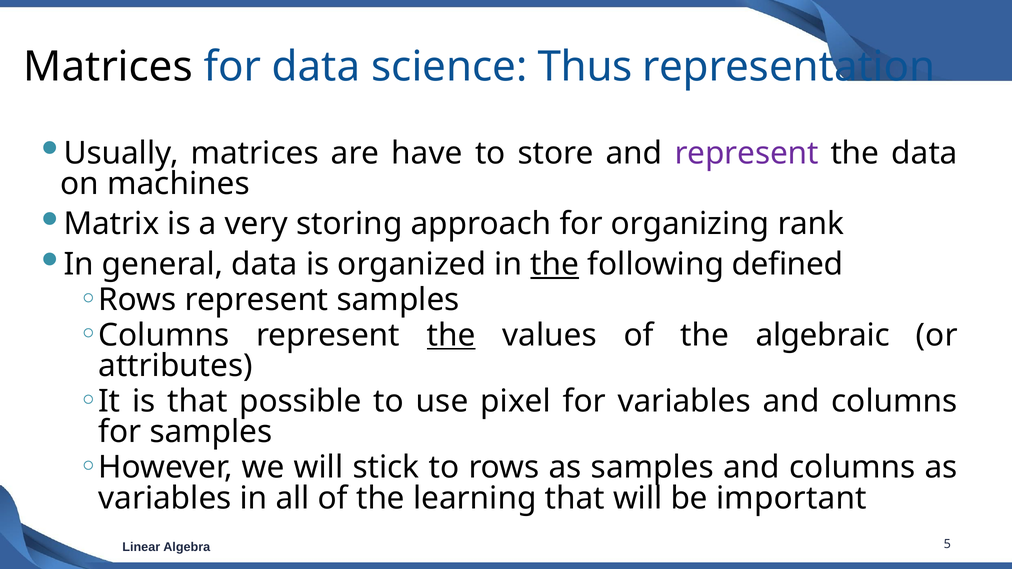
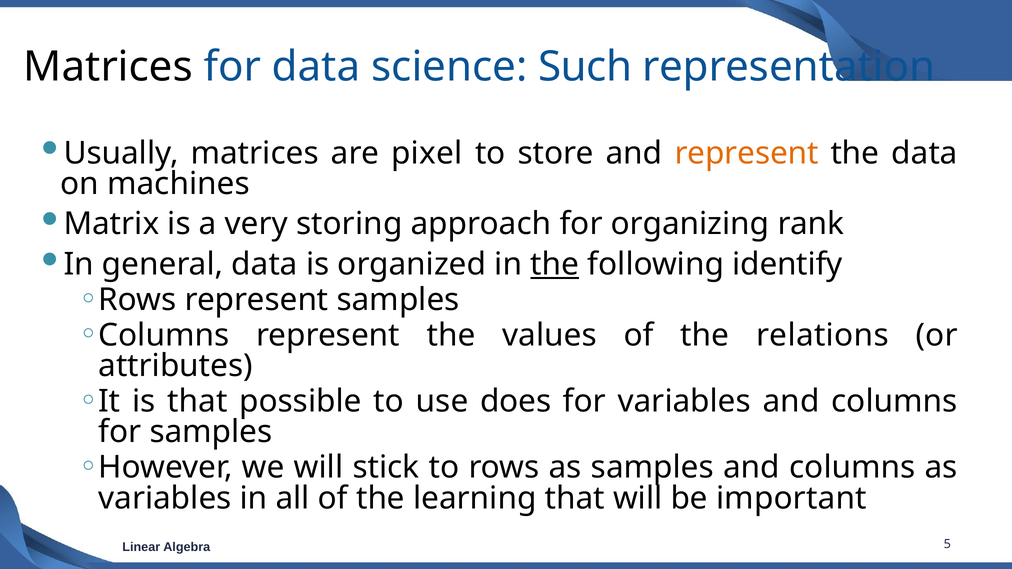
Thus: Thus -> Such (585, 67)
have: have -> pixel (427, 153)
represent colour: purple -> orange (747, 153)
defined: defined -> identify (787, 264)
the underline: present -> none (451, 335)
algebraic: algebraic -> relations (822, 335)
pixel: pixel -> does (516, 401)
